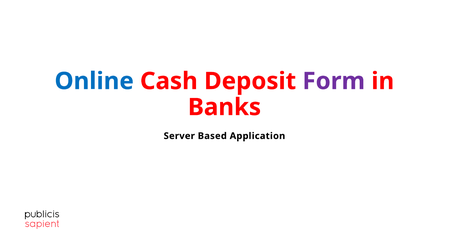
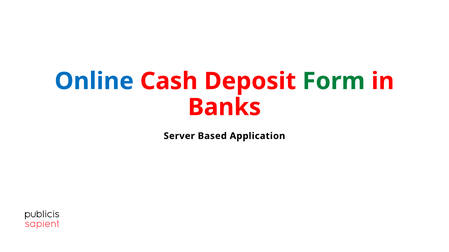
Form colour: purple -> green (334, 81)
